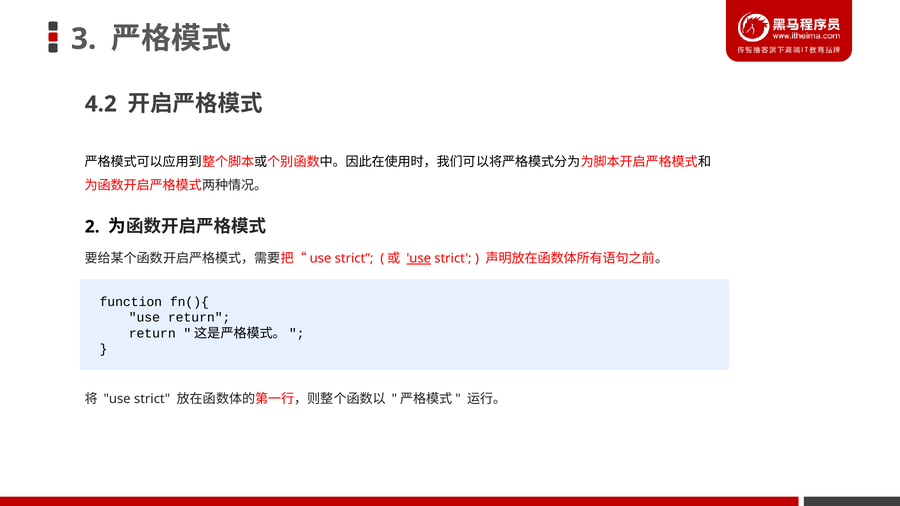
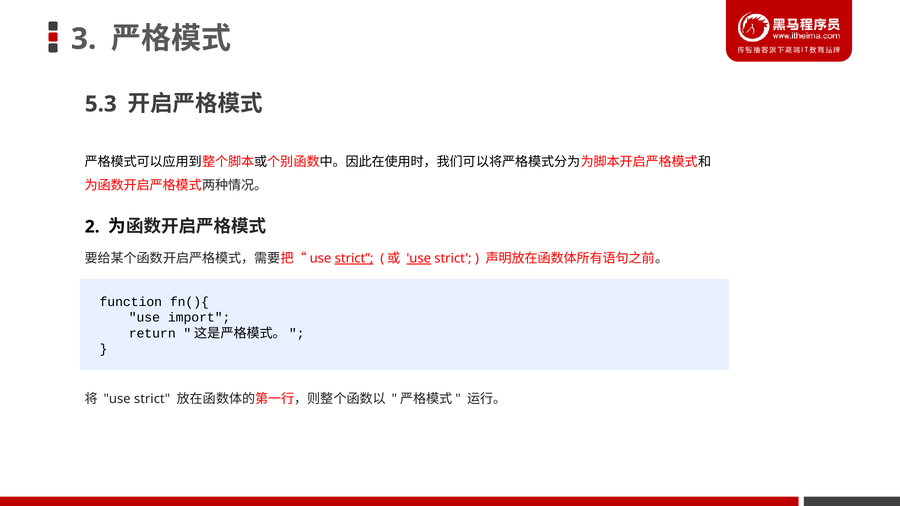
4.2: 4.2 -> 5.3 (101, 104)
strict underline: none -> present (354, 259)
use return: return -> import (199, 318)
